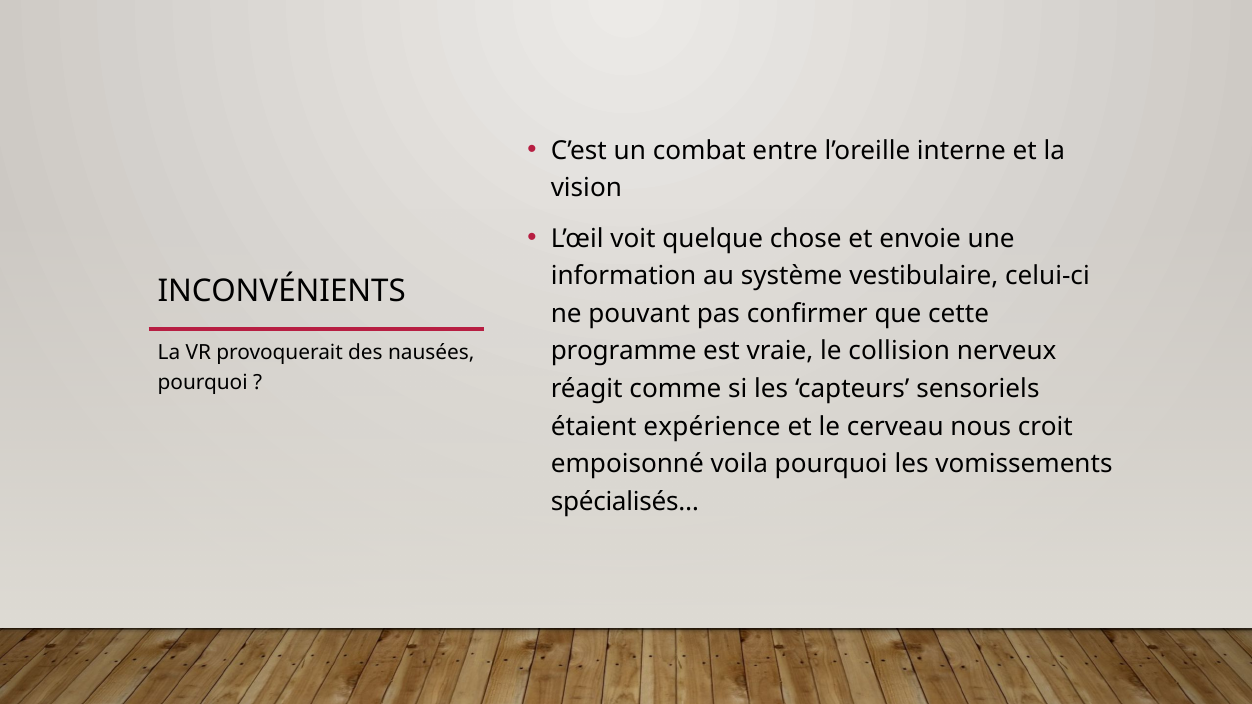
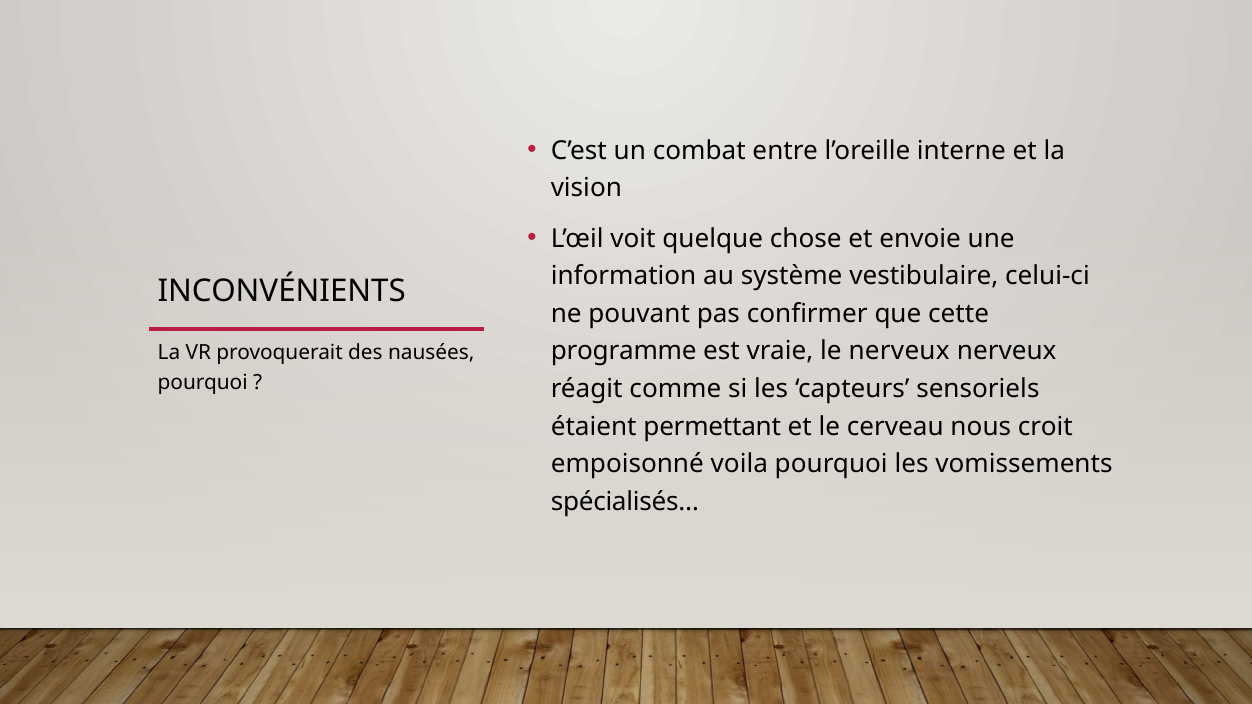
le collision: collision -> nerveux (899, 351)
expérience: expérience -> permettant (712, 427)
